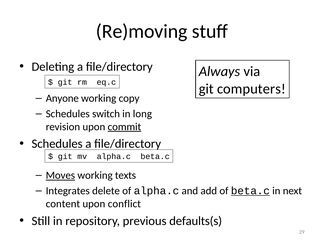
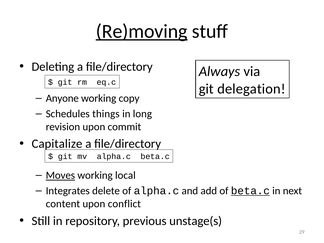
Re)moving underline: none -> present (142, 31)
computers: computers -> delegation (251, 89)
switch: switch -> things (106, 114)
commit underline: present -> none (124, 127)
Schedules: Schedules -> Capitalize (57, 144)
texts: texts -> local (125, 175)
defaults(s: defaults(s -> unstage(s (196, 221)
